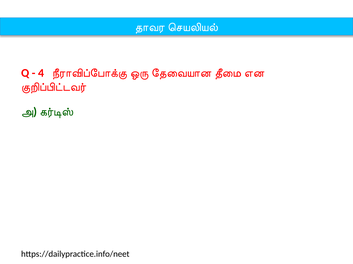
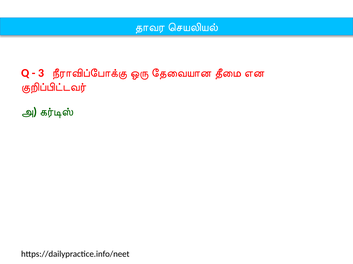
4: 4 -> 3 (41, 73)
